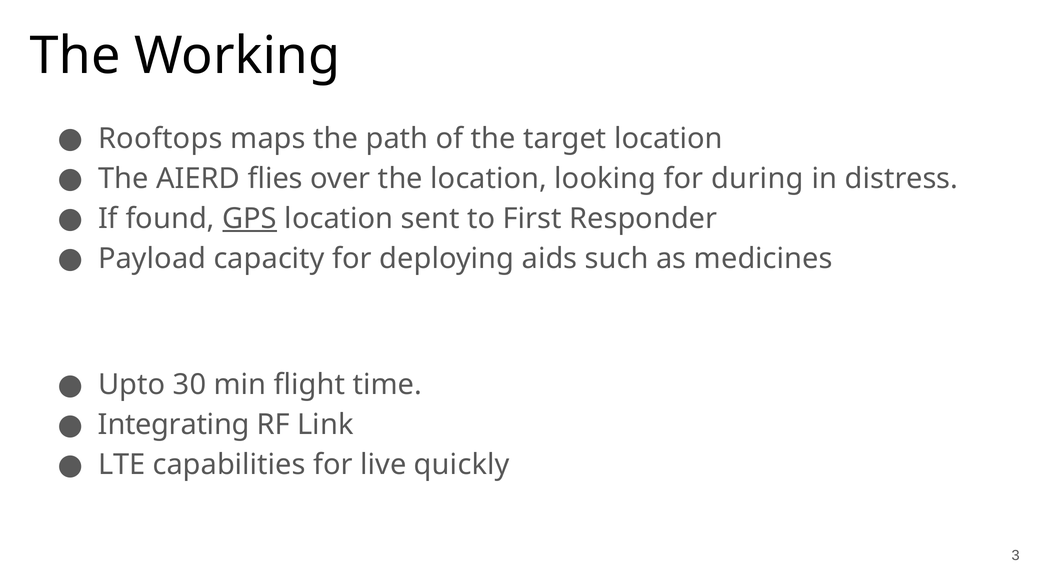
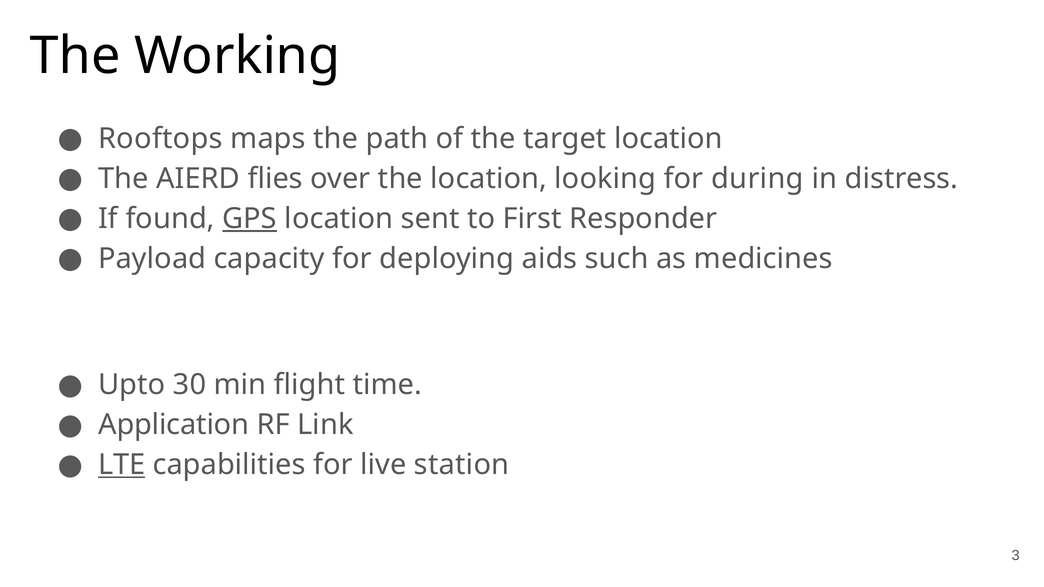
Integrating: Integrating -> Application (174, 425)
LTE underline: none -> present (122, 465)
quickly: quickly -> station (462, 465)
